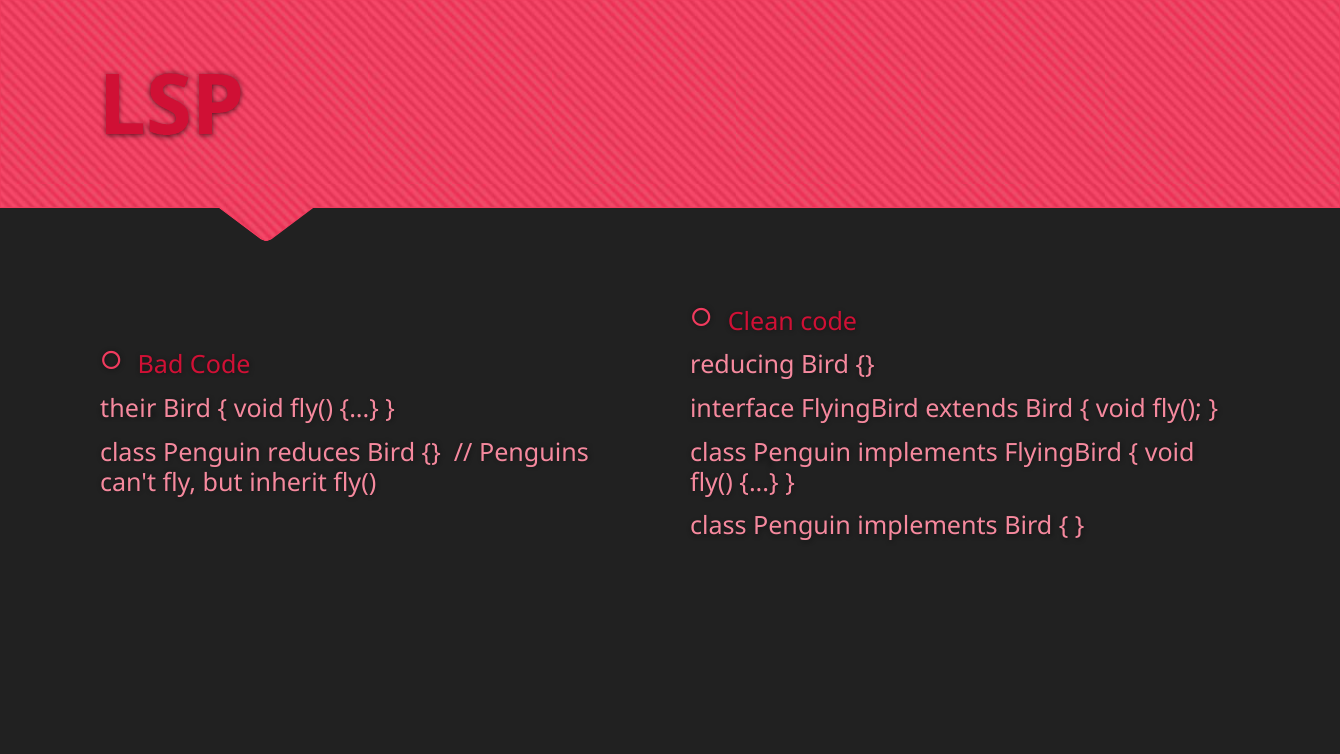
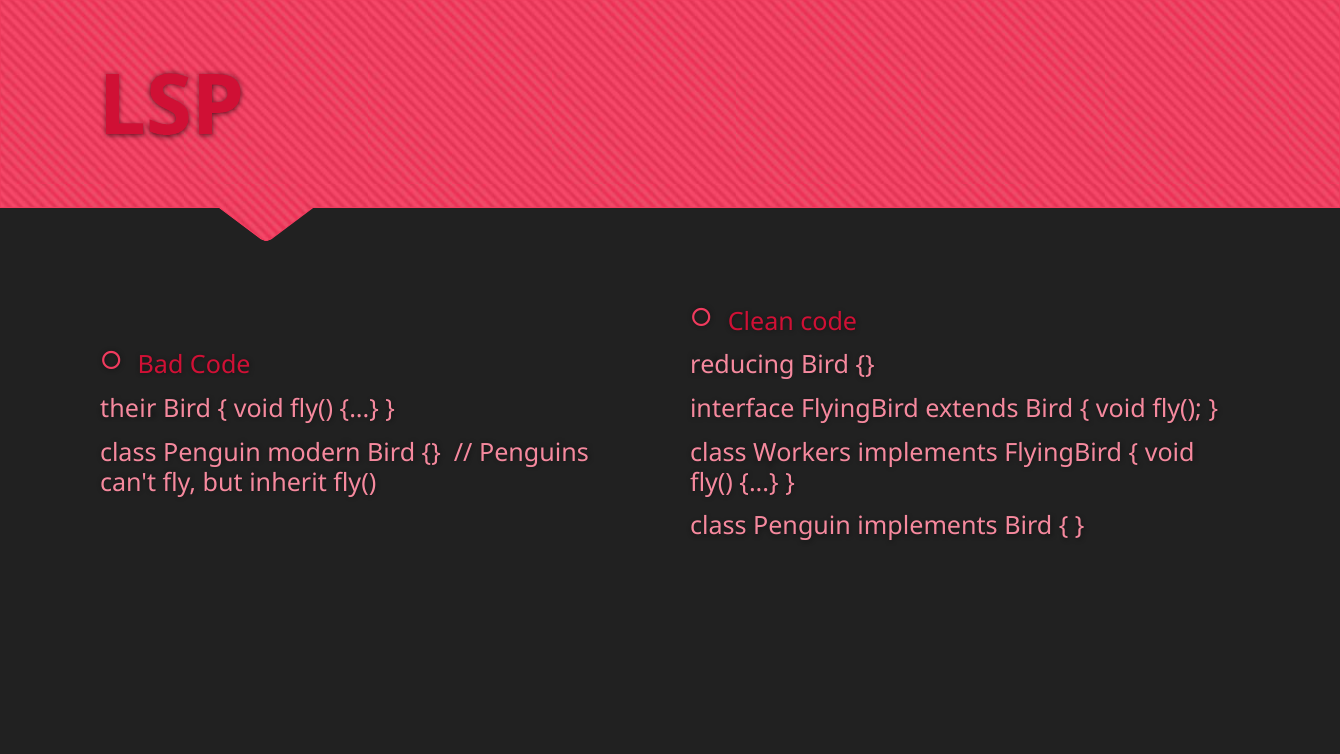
reduces: reduces -> modern (314, 453)
Penguin: Penguin -> Workers (802, 453)
